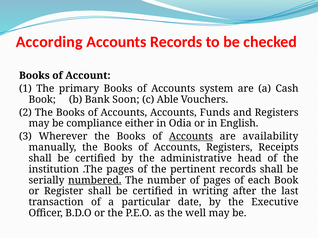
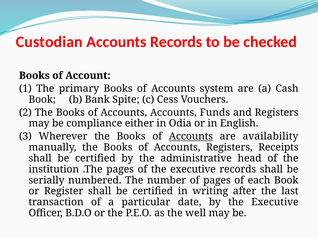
According: According -> Custodian (49, 42)
Soon: Soon -> Spite (126, 100)
Able: Able -> Cess (167, 100)
of the pertinent: pertinent -> executive (193, 170)
numbered underline: present -> none (95, 181)
